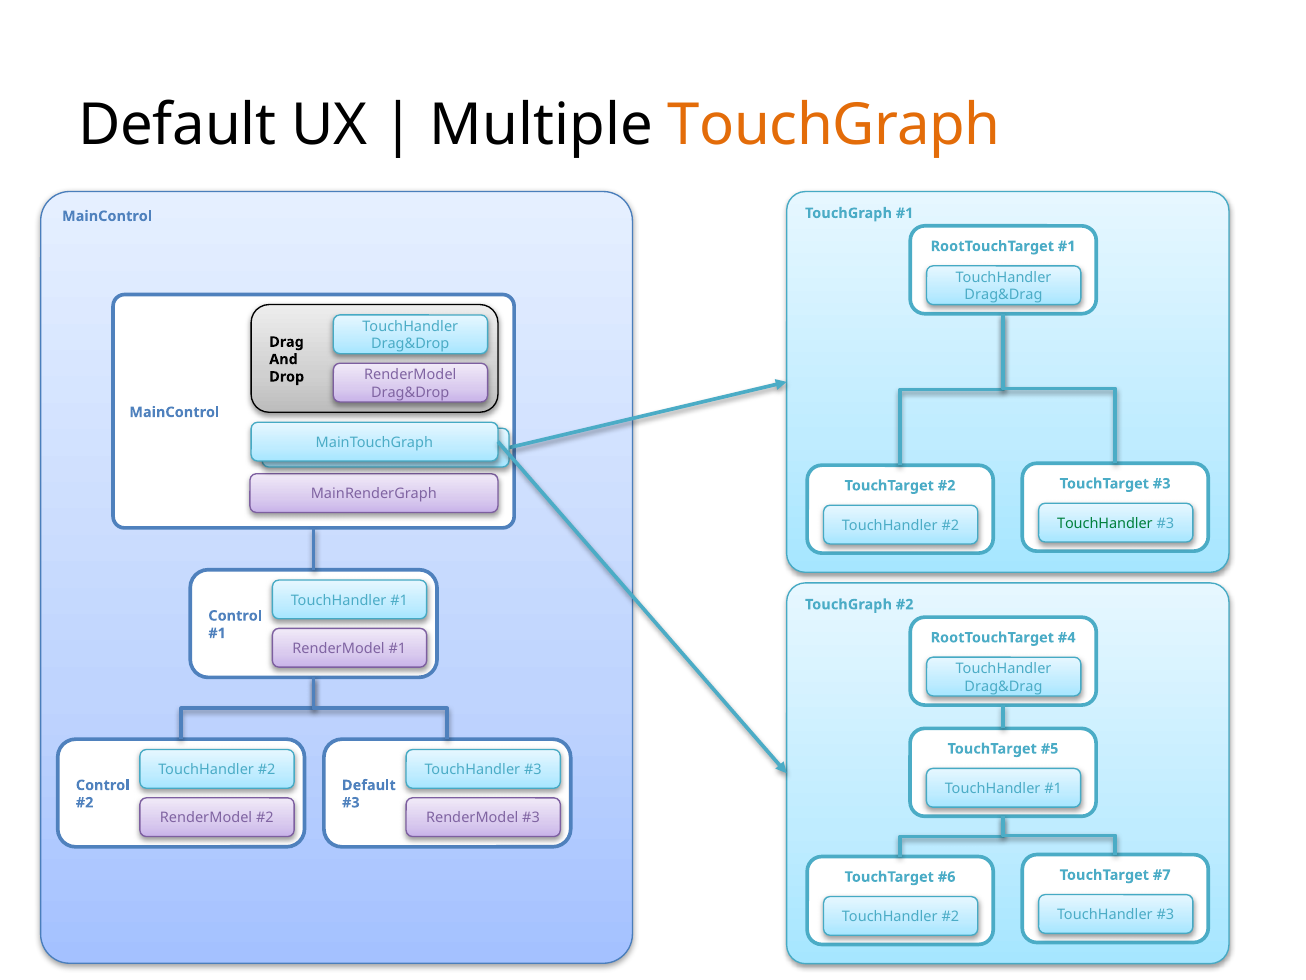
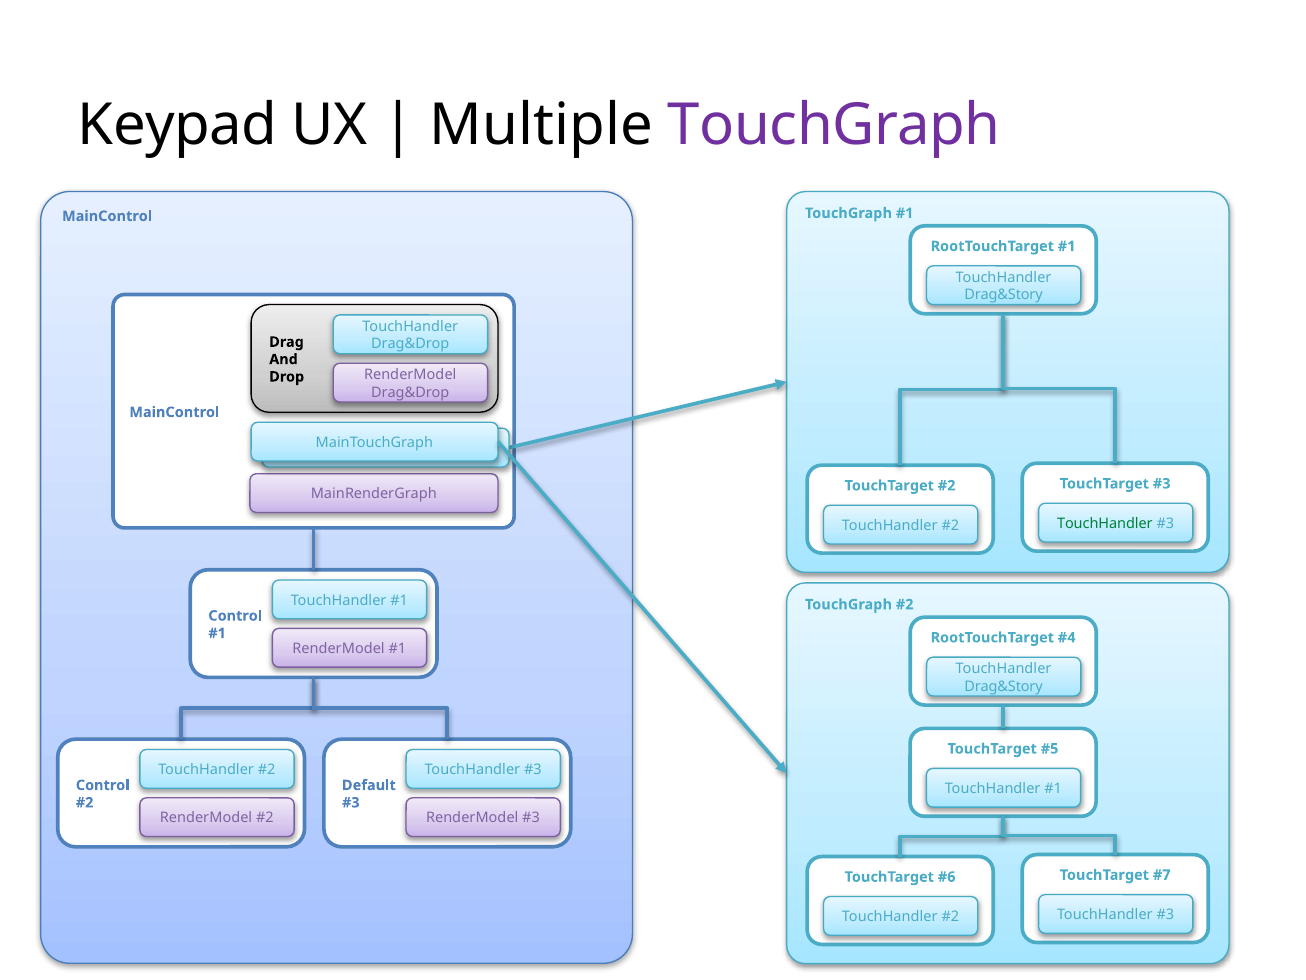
Default: Default -> Keypad (178, 125)
TouchGraph colour: orange -> purple (834, 125)
Drag&Drag: Drag&Drag -> Drag&Story (1004, 295)
Drag&Drag: Drag&Drag -> Drag&Story (1004, 686)
